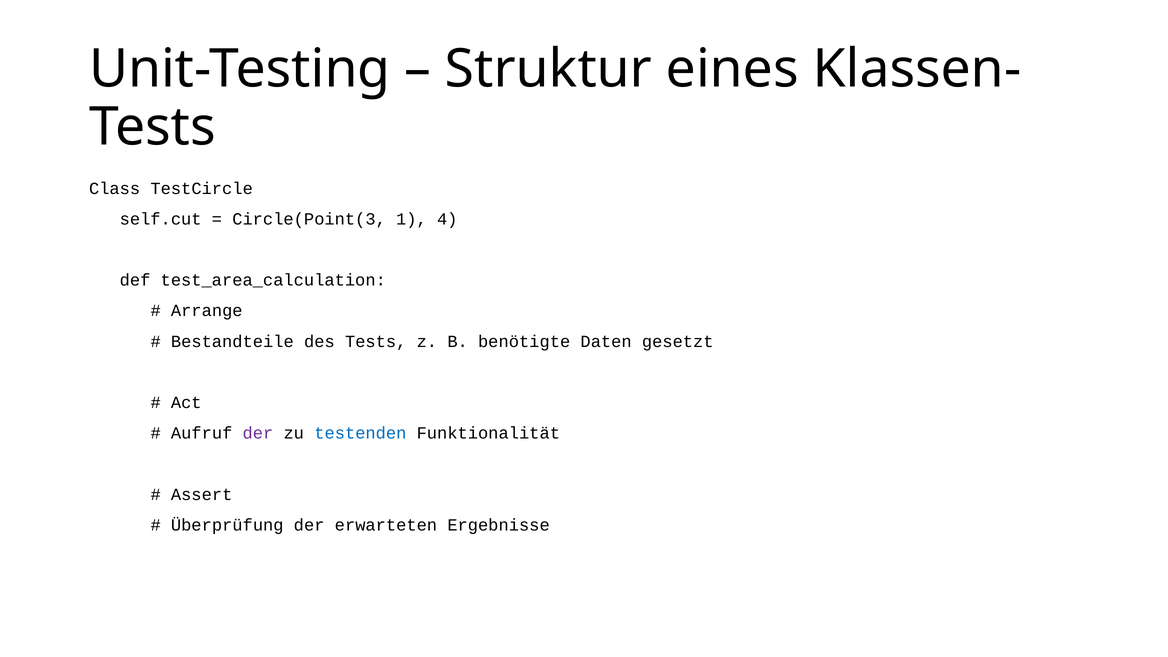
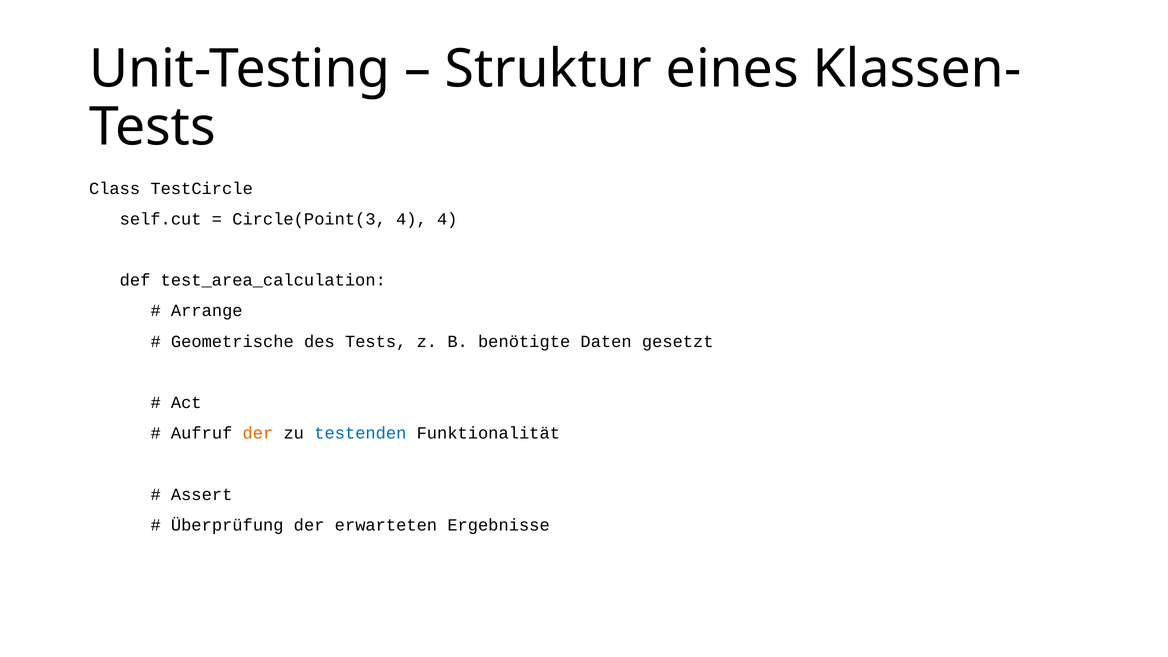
Circle(Point(3 1: 1 -> 4 (411, 219)
Bestandteile: Bestandteile -> Geometrische (232, 341)
der colour: purple -> orange (258, 433)
